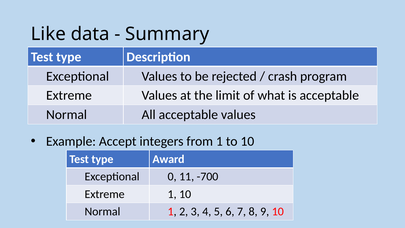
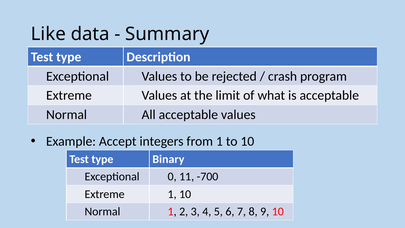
Award: Award -> Binary (168, 159)
